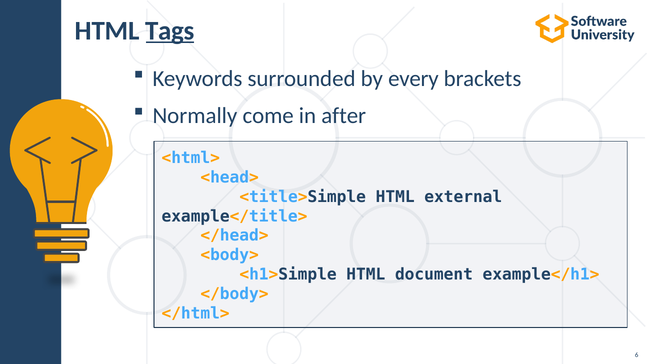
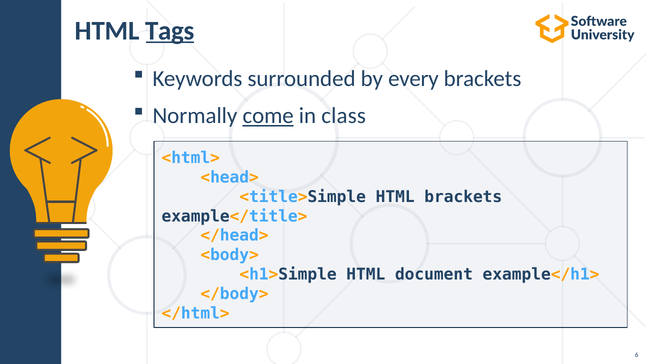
come underline: none -> present (268, 116)
after: after -> class (344, 116)
HTML external: external -> brackets (463, 197)
